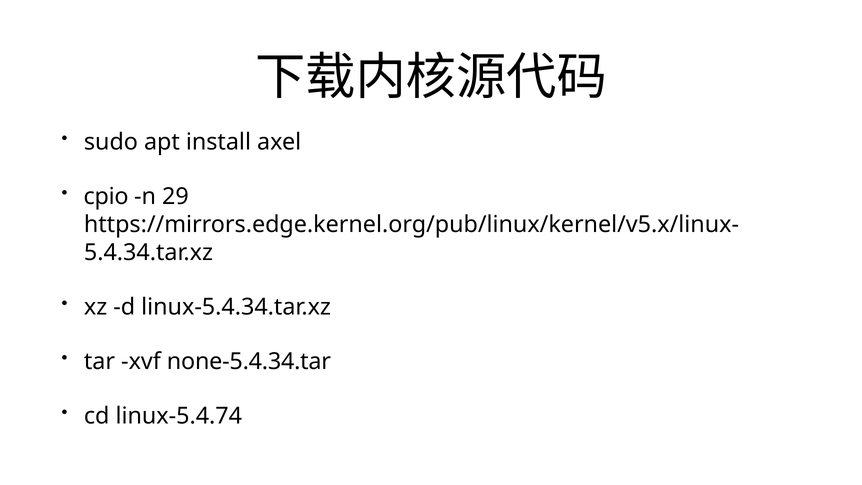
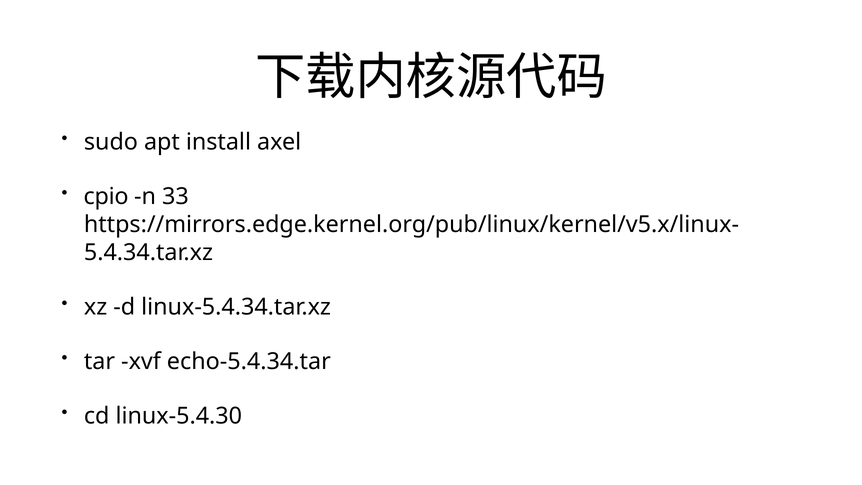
29: 29 -> 33 (175, 196)
none-5.4.34.tar: none-5.4.34.tar -> echo-5.4.34.tar (249, 361)
linux-5.4.74: linux-5.4.74 -> linux-5.4.30 (179, 416)
